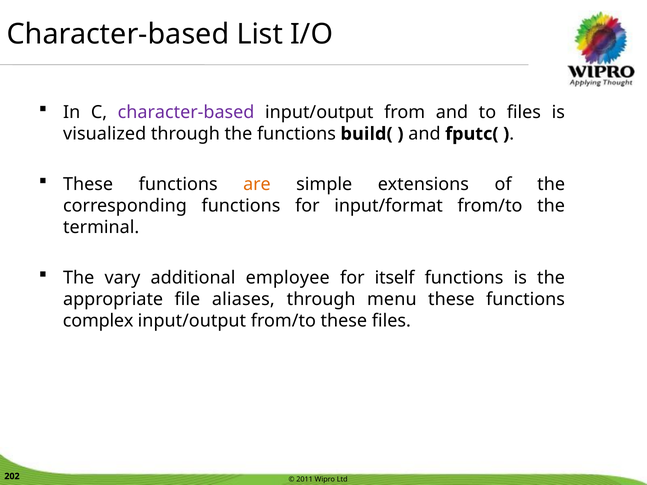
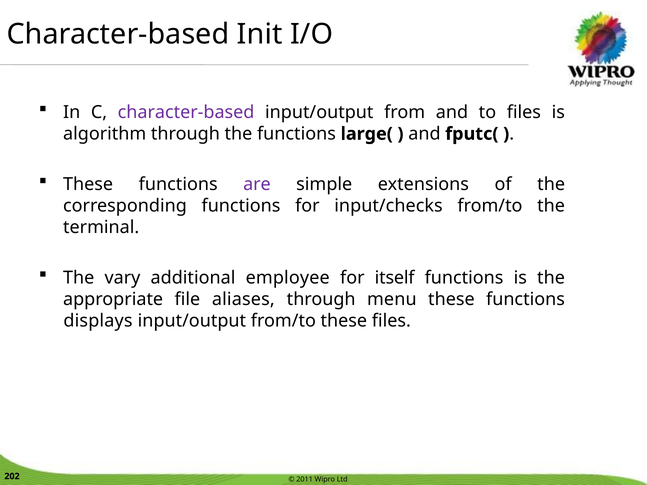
List: List -> Init (260, 34)
visualized: visualized -> algorithm (105, 134)
build(: build( -> large( (367, 134)
are colour: orange -> purple (257, 184)
input/format: input/format -> input/checks (389, 206)
complex: complex -> displays (98, 321)
